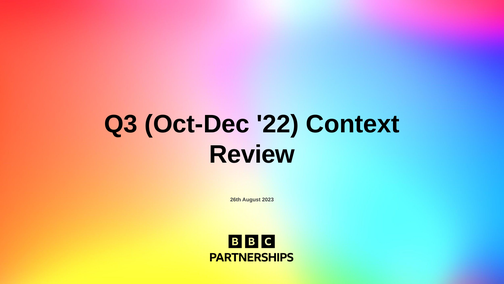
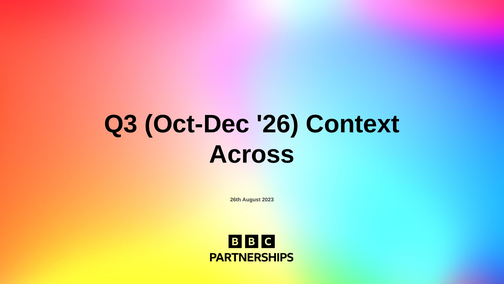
22: 22 -> 26 (278, 124)
Review: Review -> Across (252, 154)
